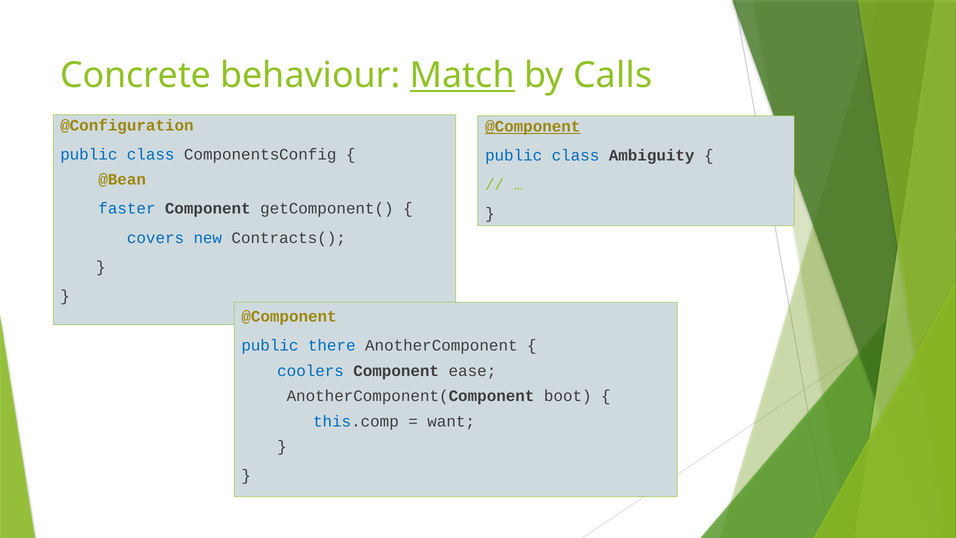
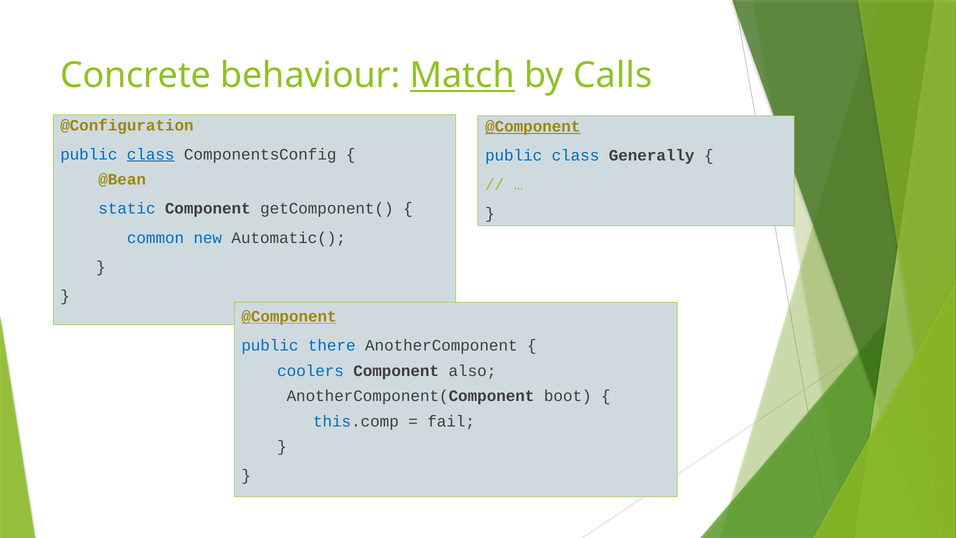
class underline: none -> present (151, 154)
Ambiguity: Ambiguity -> Generally (652, 155)
faster: faster -> static (127, 209)
covers: covers -> common (156, 238)
Contracts(: Contracts( -> Automatic( (289, 238)
@Component underline: none -> present (289, 316)
ease: ease -> also (472, 371)
want: want -> fail (451, 421)
